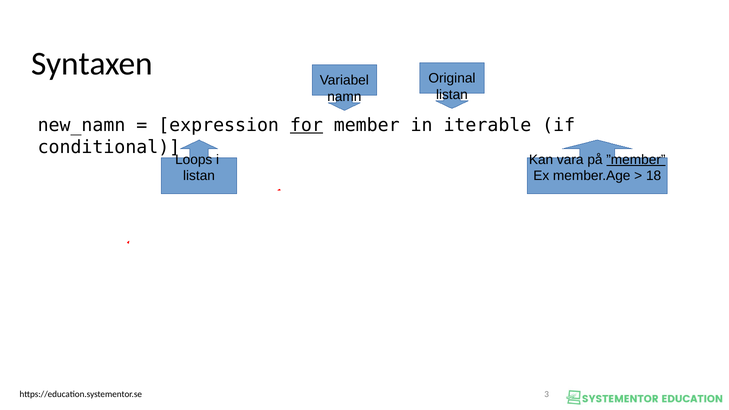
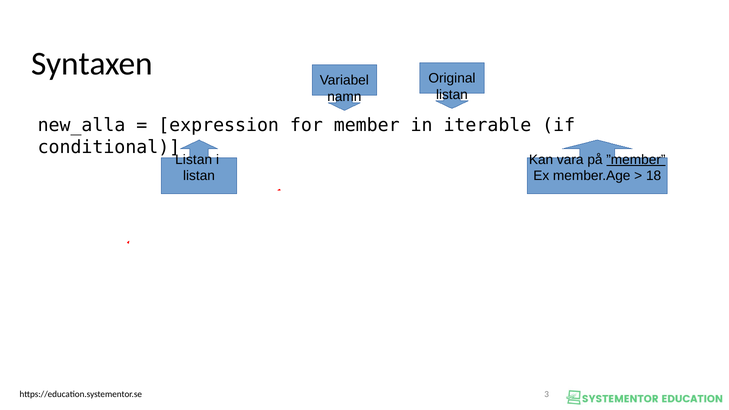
new_namn: new_namn -> new_alla (82, 125)
for underline: present -> none (306, 125)
Loops: Loops -> Listan (194, 160)
